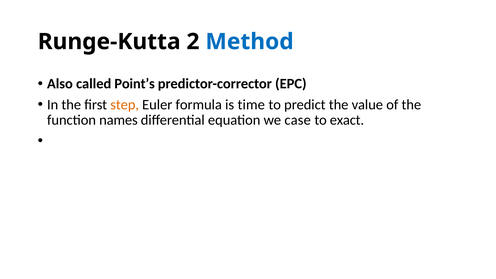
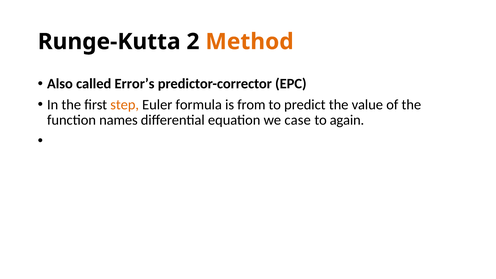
Method colour: blue -> orange (250, 42)
Point’s: Point’s -> Error’s (135, 84)
time: time -> from (251, 105)
exact: exact -> again (347, 120)
